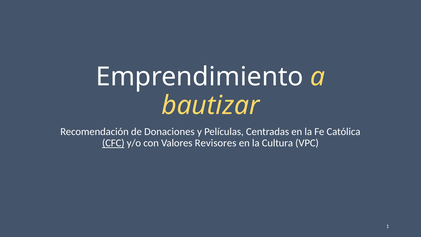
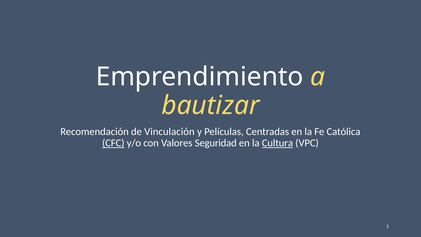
Donaciones: Donaciones -> Vinculación (169, 132)
Revisores: Revisores -> Seguridad (216, 143)
Cultura underline: none -> present (277, 143)
